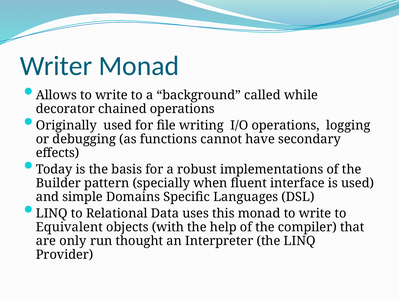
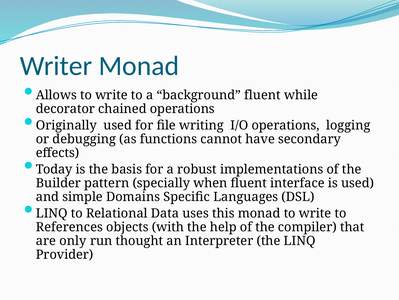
background called: called -> fluent (262, 95)
Equivalent: Equivalent -> References (69, 227)
